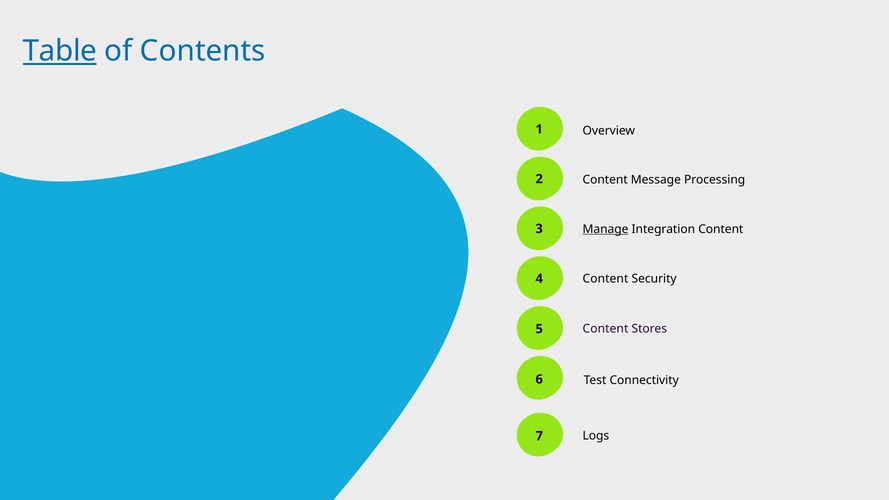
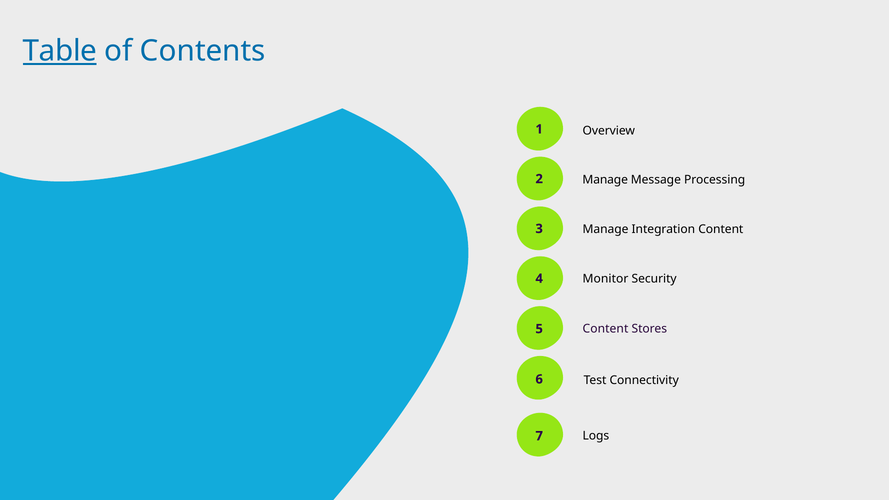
Content: Content -> Manage (605, 180)
Manage underline: present -> none (606, 229)
Content: Content -> Monitor (605, 279)
